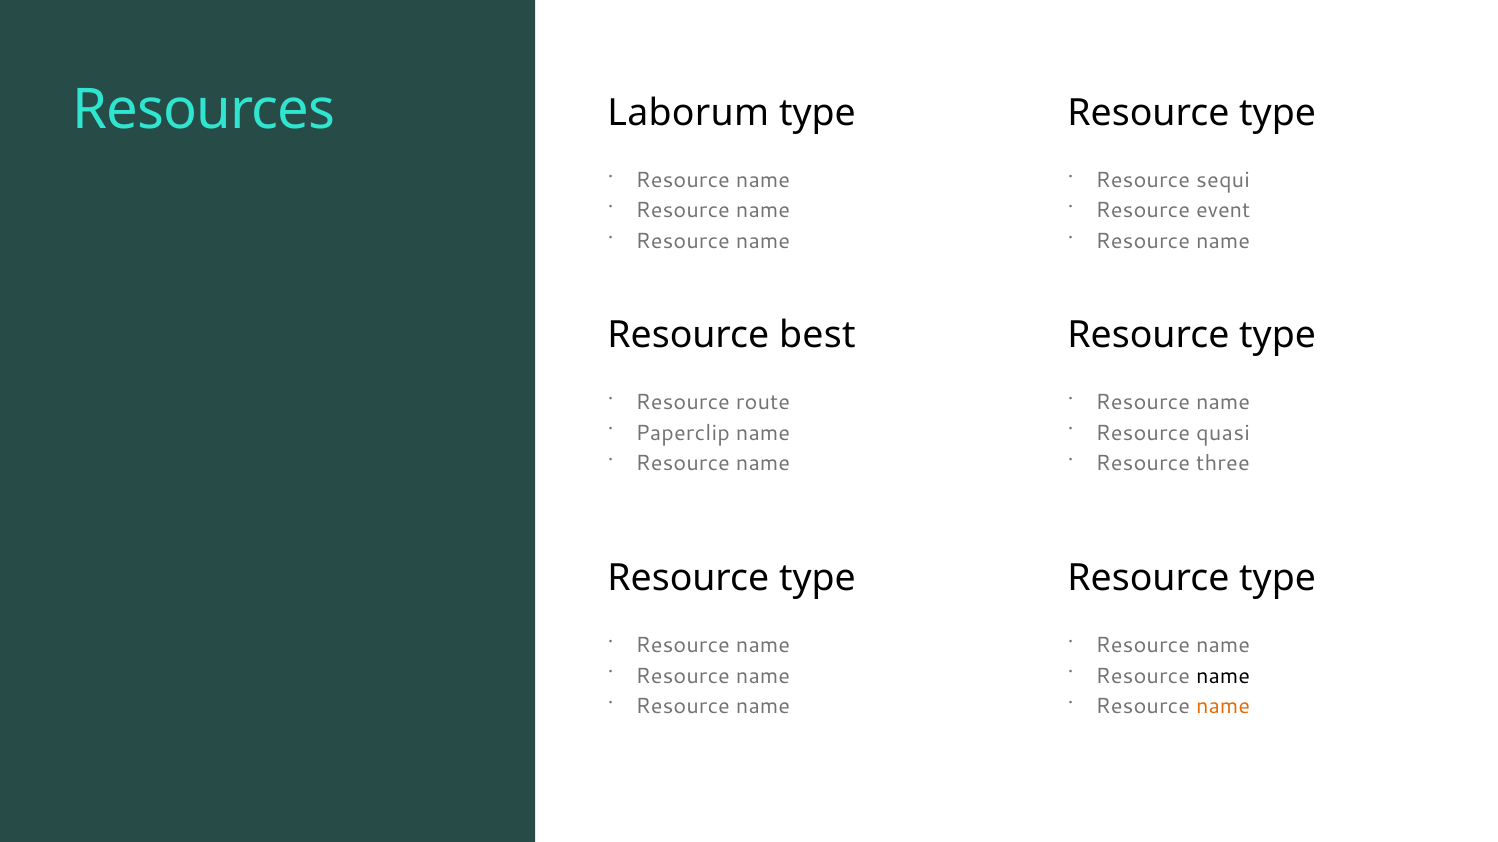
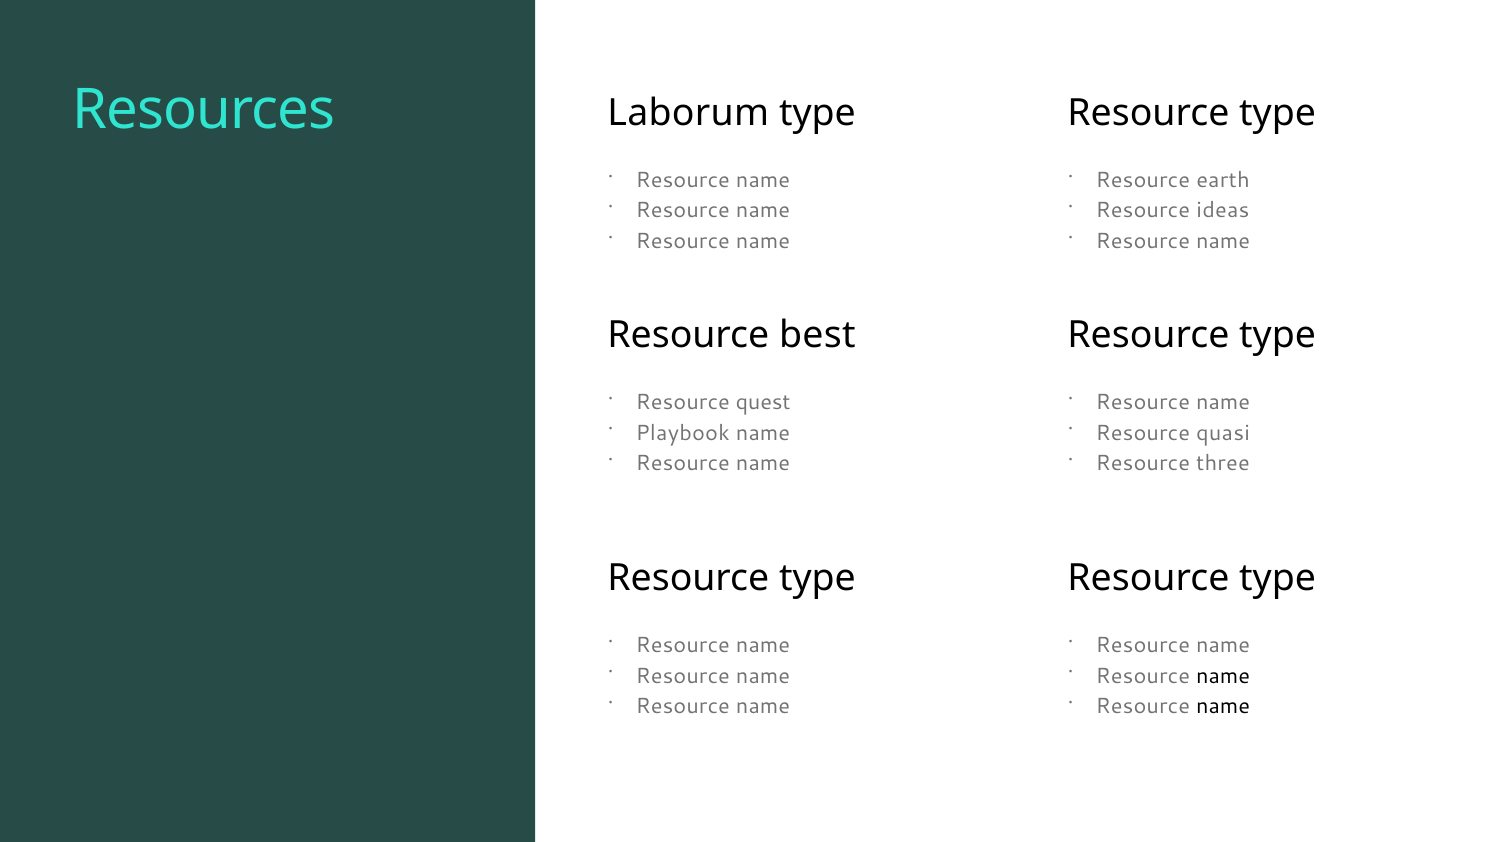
sequi: sequi -> earth (1223, 180)
event: event -> ideas (1223, 211)
route: route -> quest (763, 403)
Paperclip: Paperclip -> Playbook (683, 433)
name colour: orange -> black (1223, 707)
